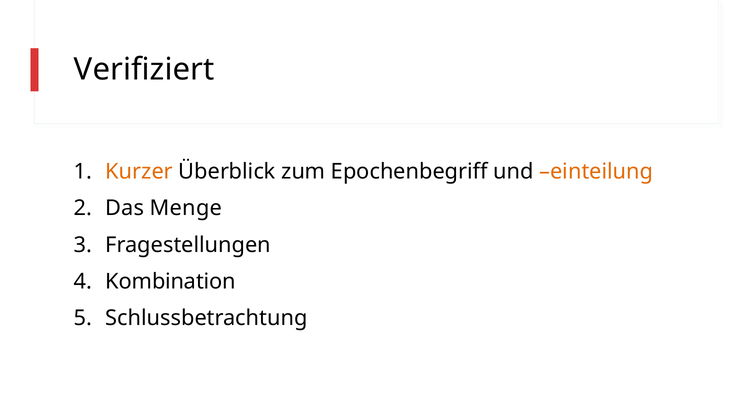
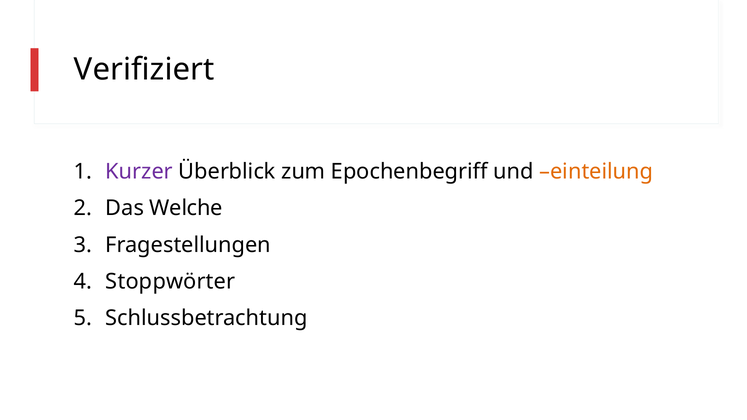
Kurzer colour: orange -> purple (139, 172)
Menge: Menge -> Welche (186, 208)
Kombination: Kombination -> Stoppwörter (170, 281)
